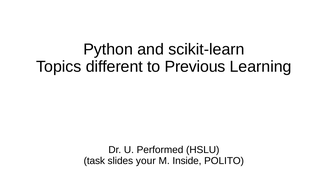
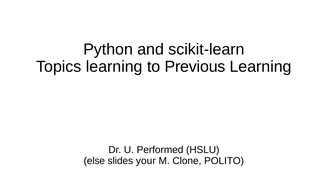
Topics different: different -> learning (114, 67)
task: task -> else (94, 161)
Inside: Inside -> Clone (187, 161)
